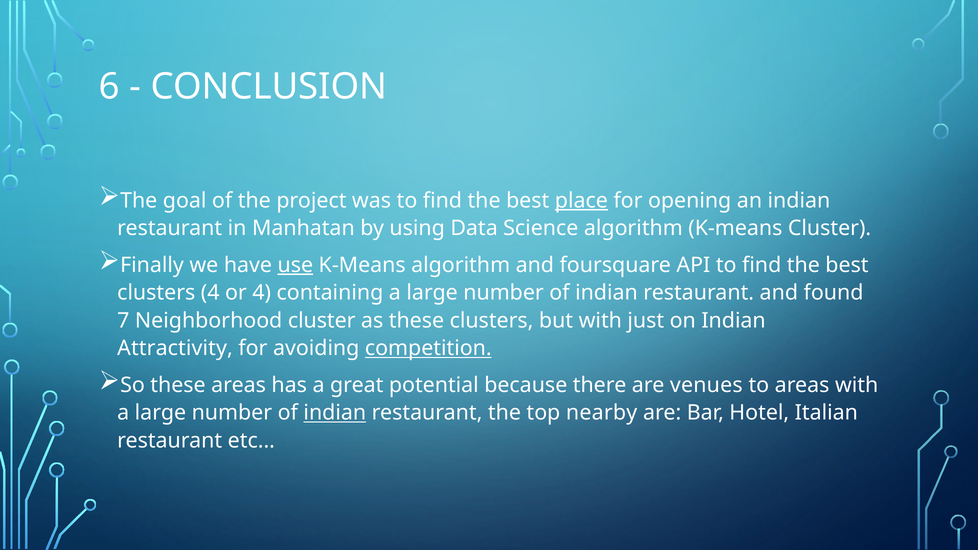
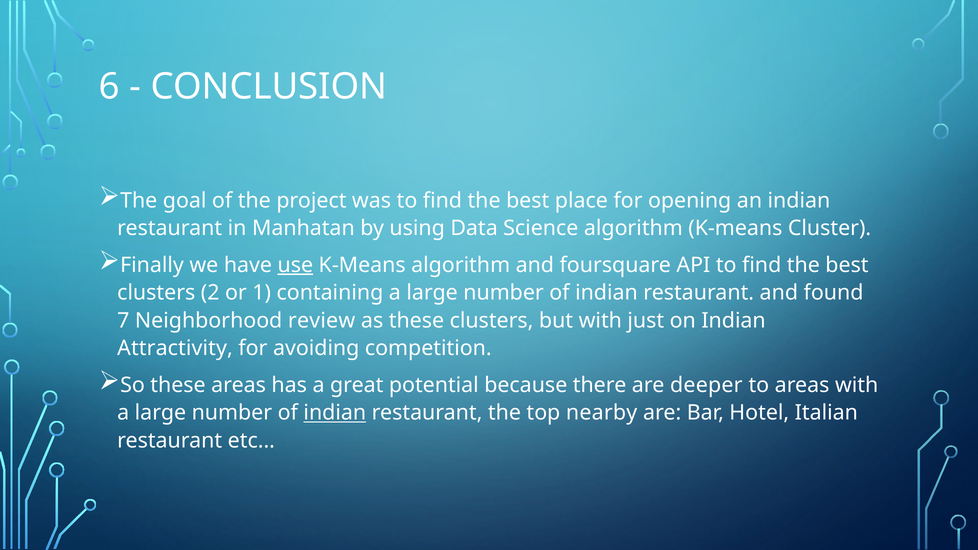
place underline: present -> none (581, 201)
clusters 4: 4 -> 2 (210, 293)
or 4: 4 -> 1 (262, 293)
Neighborhood cluster: cluster -> review (322, 321)
competition underline: present -> none (428, 348)
venues: venues -> deeper (706, 385)
